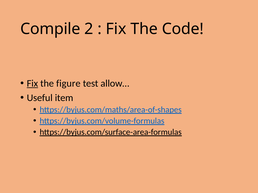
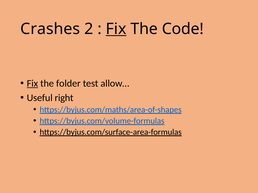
Compile: Compile -> Crashes (50, 29)
Fix underline: none -> present (116, 29)
figure: figure -> folder (68, 84)
item: item -> right (64, 98)
